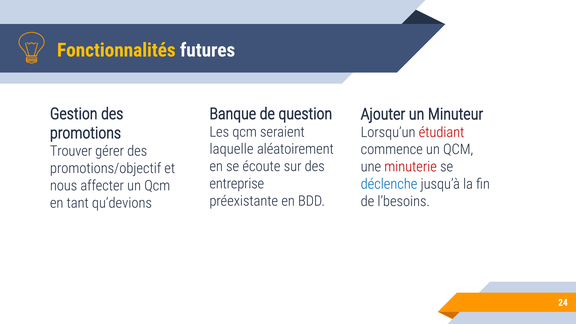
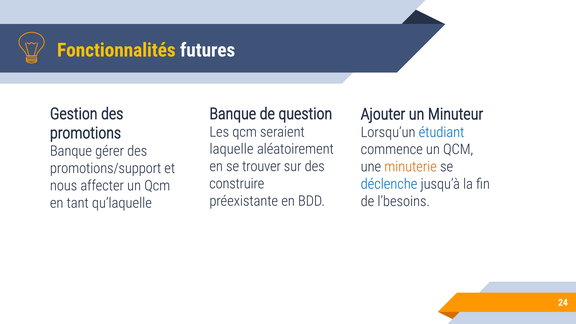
étudiant colour: red -> blue (441, 132)
Trouver: Trouver -> Banque (71, 151)
écoute: écoute -> trouver (262, 167)
minuterie colour: red -> orange (411, 167)
promotions/objectif: promotions/objectif -> promotions/support (106, 168)
entreprise: entreprise -> construire (237, 184)
qu’devions: qu’devions -> qu’laquelle (122, 203)
